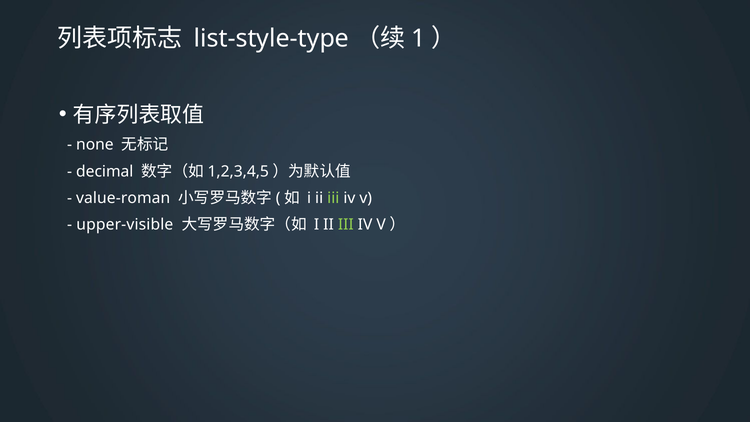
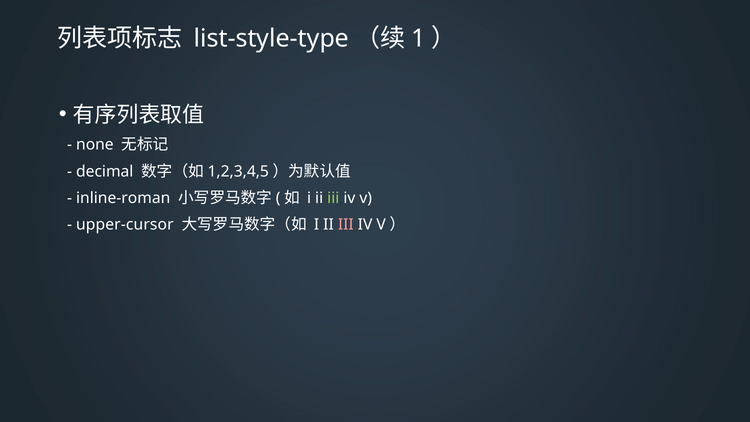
value-roman: value-roman -> inline-roman (123, 198)
upper-visible: upper-visible -> upper-cursor (125, 224)
III colour: light green -> pink (346, 224)
